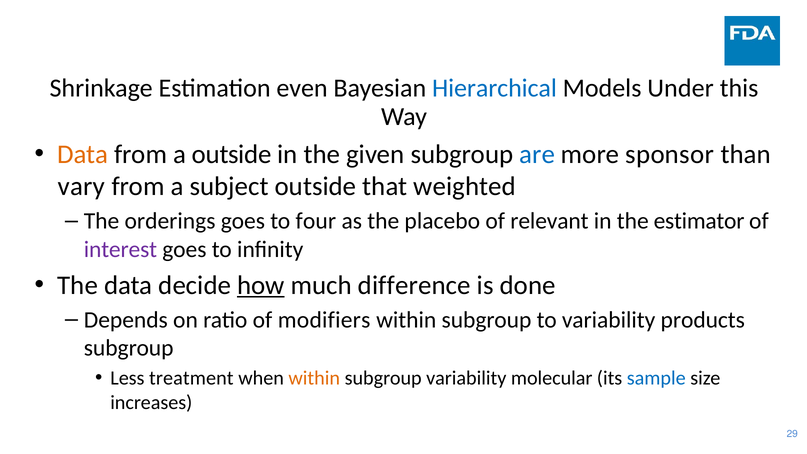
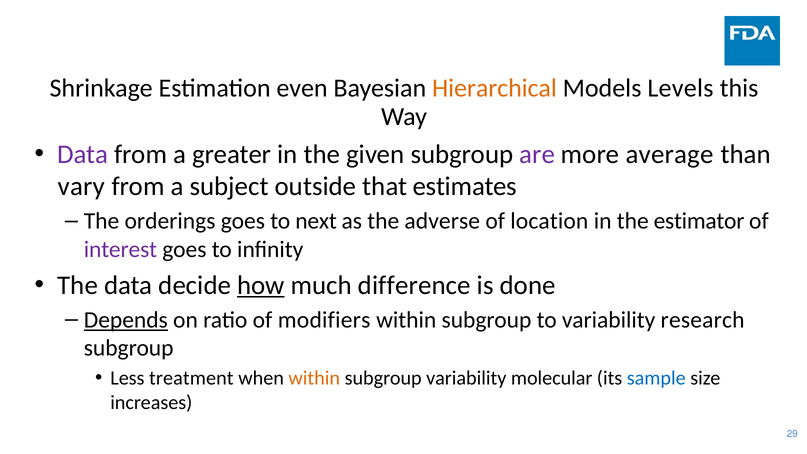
Hierarchical colour: blue -> orange (494, 88)
Under: Under -> Levels (680, 88)
Data colour: orange -> purple (83, 154)
a outside: outside -> greater (232, 154)
are colour: blue -> purple (537, 154)
sponsor: sponsor -> average (670, 154)
weighted: weighted -> estimates (465, 186)
four: four -> next (316, 221)
placebo: placebo -> adverse (442, 221)
relevant: relevant -> location (549, 221)
Depends underline: none -> present (126, 320)
products: products -> research (703, 320)
